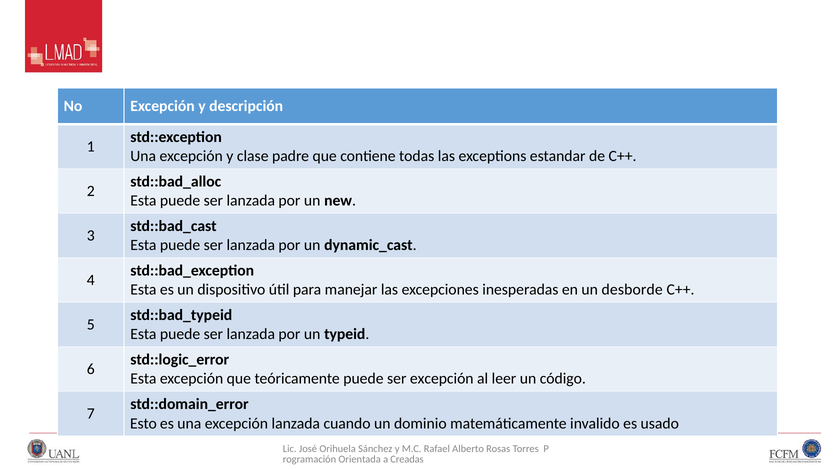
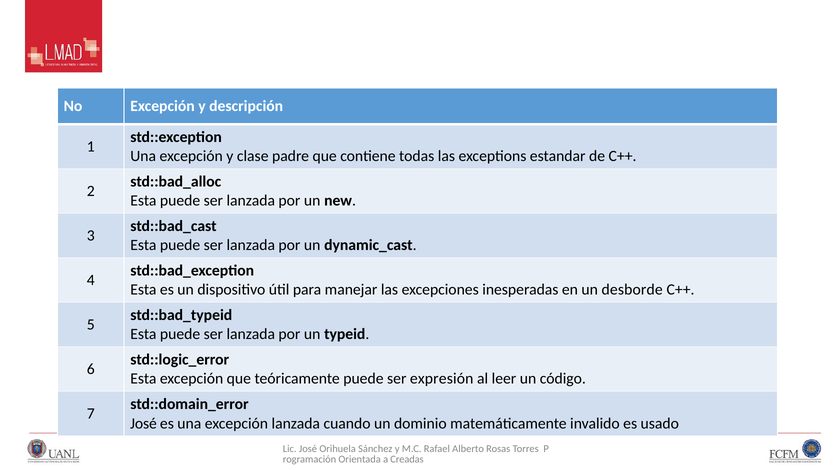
ser excepción: excepción -> expresión (442, 379)
Esto: Esto -> José (143, 423)
